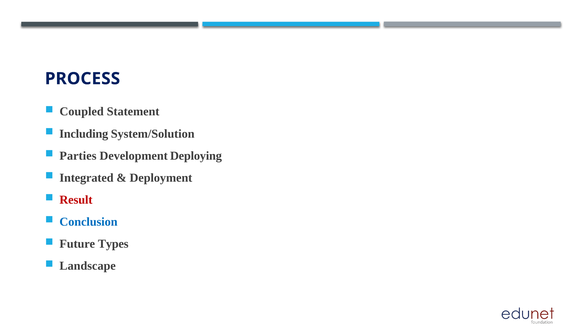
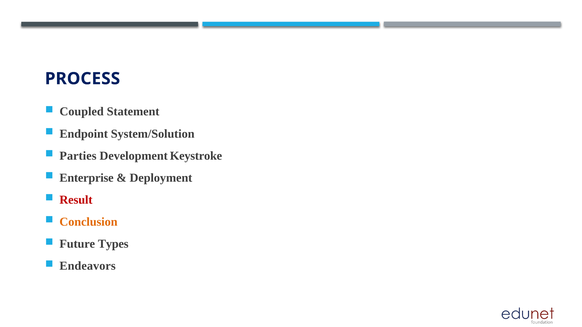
Including: Including -> Endpoint (84, 134)
Deploying: Deploying -> Keystroke (196, 156)
Integrated: Integrated -> Enterprise (87, 178)
Conclusion colour: blue -> orange (88, 222)
Landscape: Landscape -> Endeavors (88, 266)
